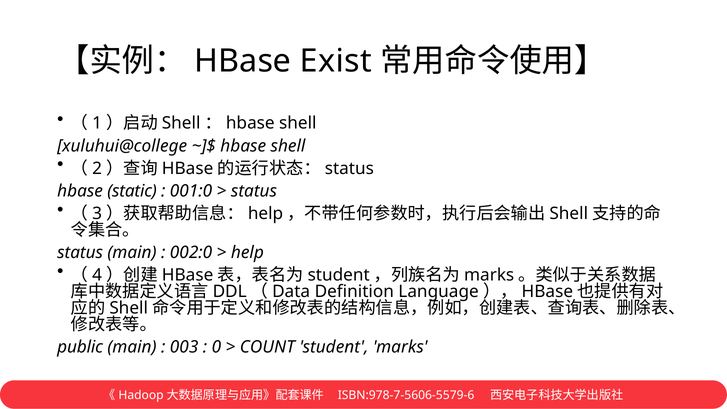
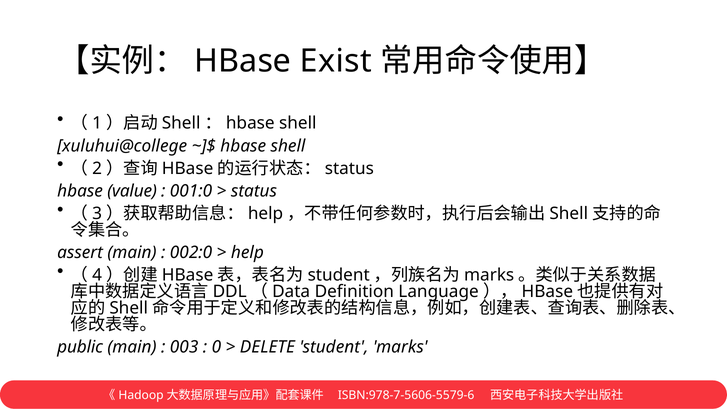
static: static -> value (132, 191)
status: status -> assert (80, 253)
COUNT: COUNT -> DELETE (267, 347)
